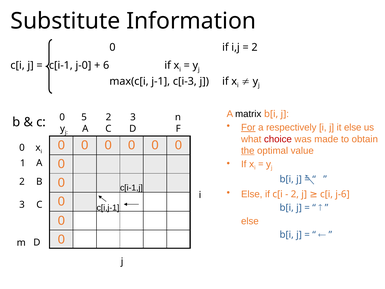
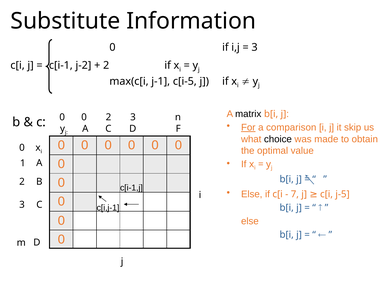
2: 2 -> 3 (255, 47)
j-0: j-0 -> j-2 (83, 65)
6: 6 -> 2 (106, 65)
c[i-3: c[i-3 -> c[i-5 (185, 81)
5: 5 -> 0 (84, 117)
respectively: respectively -> comparison (291, 127)
it else: else -> skip (353, 127)
choice colour: red -> black (278, 139)
the underline: present -> none (248, 151)
2: 2 -> 7 (295, 194)
j-6: j-6 -> j-5 (343, 194)
